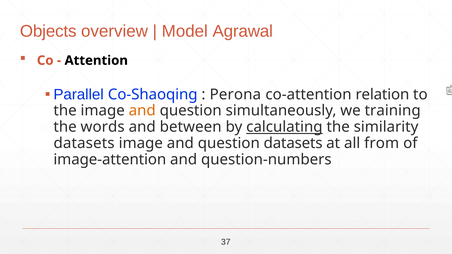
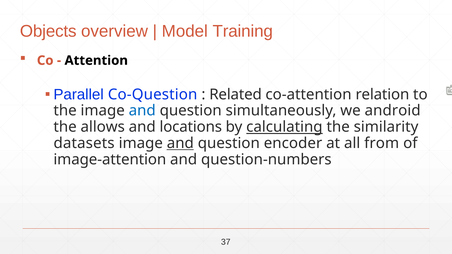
Agrawal: Agrawal -> Training (243, 31)
Co-Shaoqing: Co-Shaoqing -> Co-Question (153, 94)
Perona: Perona -> Related (236, 94)
and colour: orange -> blue (142, 111)
training: training -> android (393, 111)
words: words -> allows (103, 127)
between: between -> locations (191, 127)
and underline: none -> present (180, 143)
question datasets: datasets -> encoder (293, 143)
